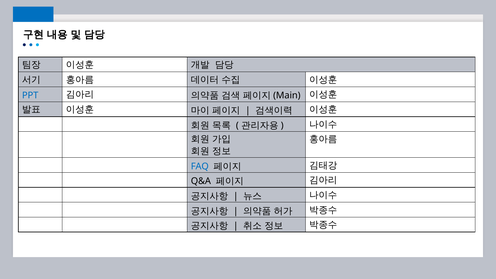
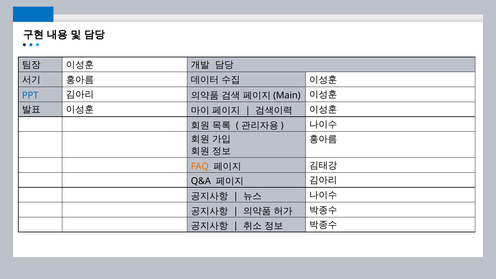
FAQ colour: blue -> orange (200, 166)
